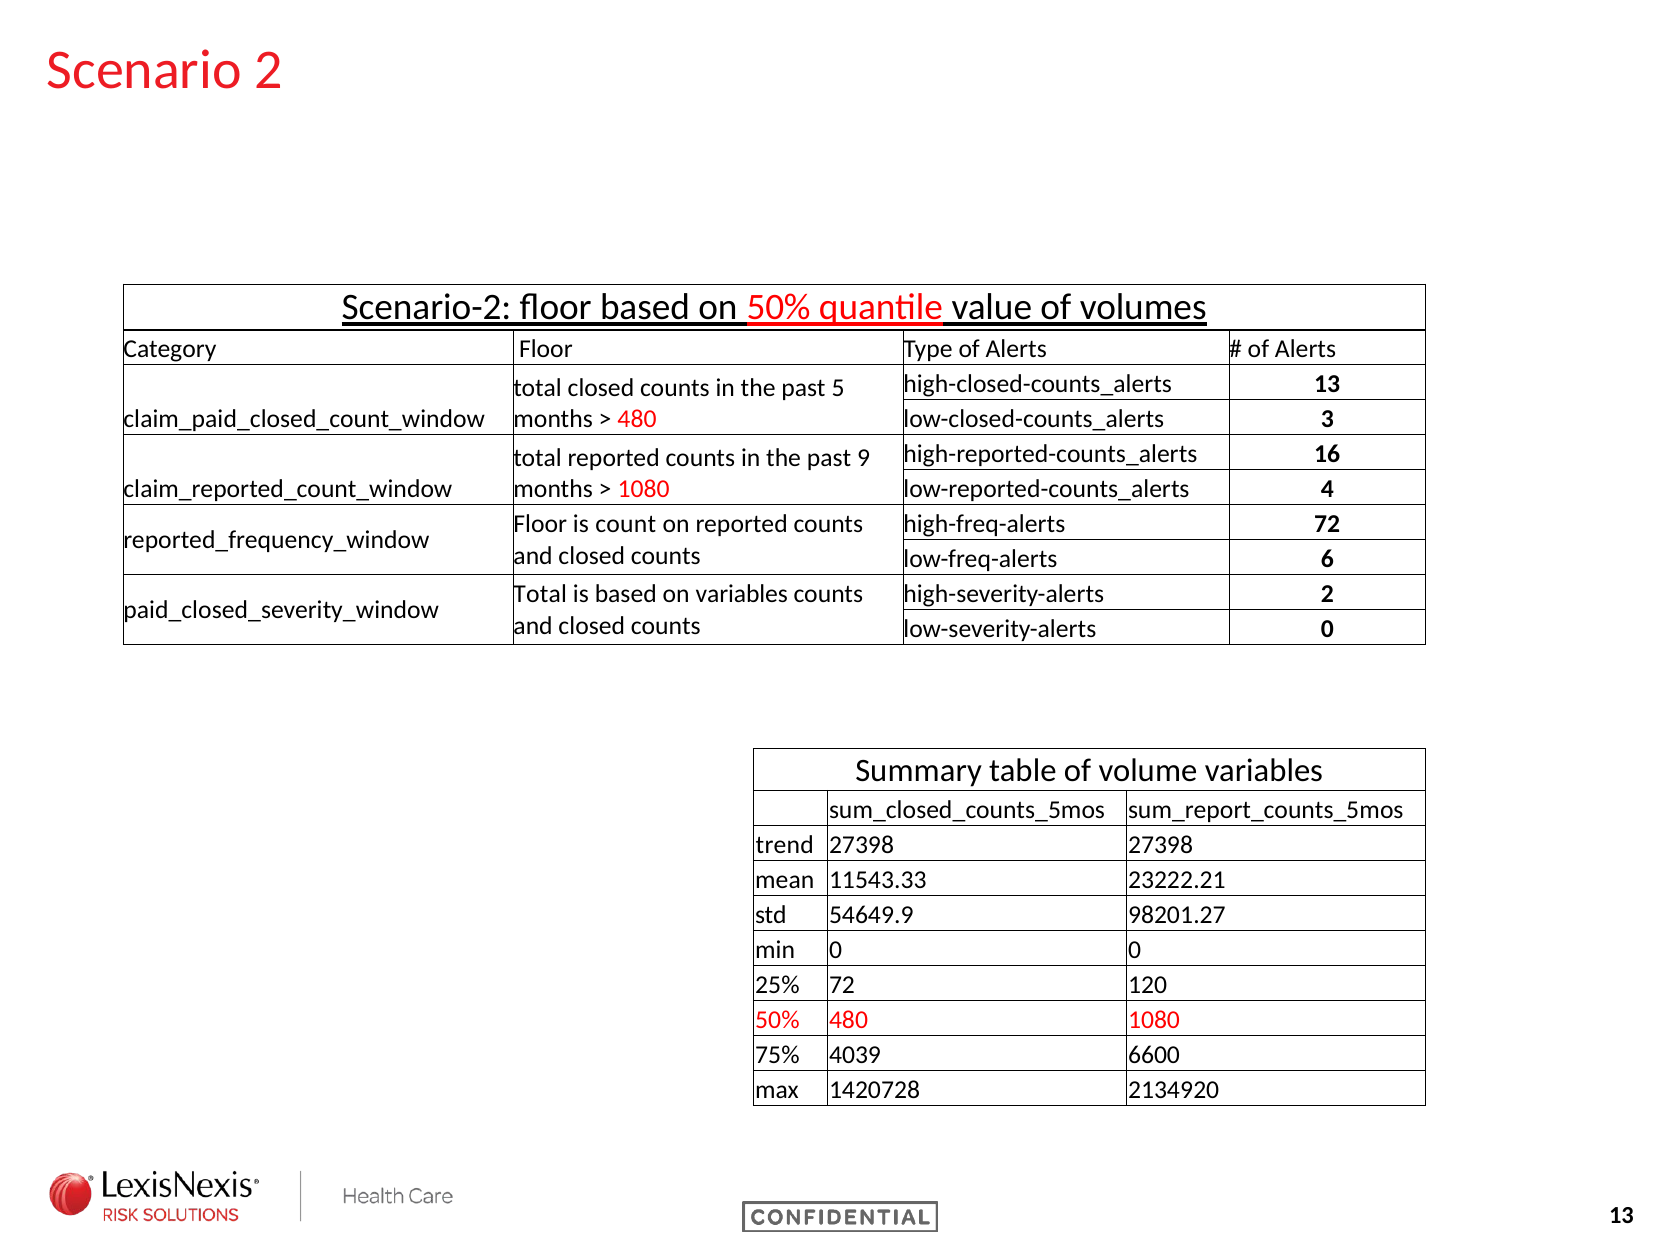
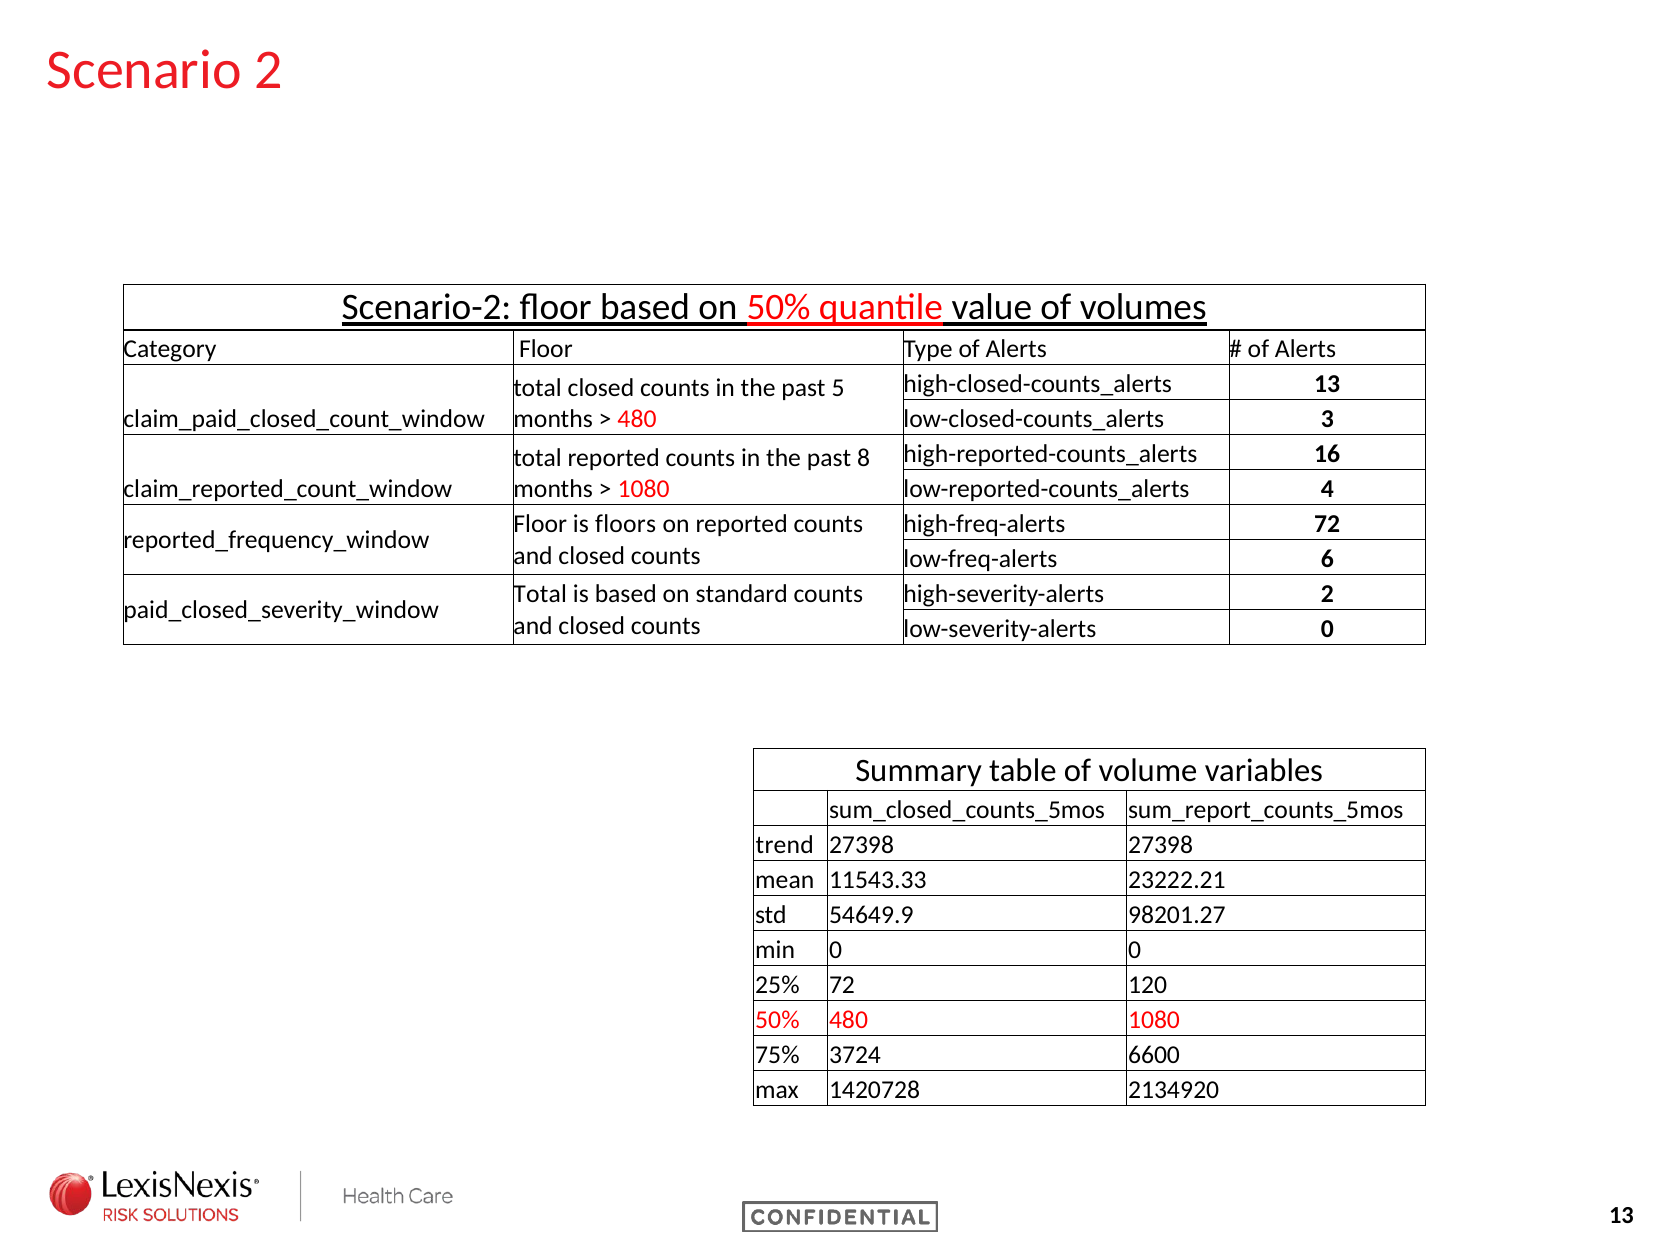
9: 9 -> 8 (864, 458)
count: count -> floors (626, 524)
on variables: variables -> standard (742, 594)
4039: 4039 -> 3724 (855, 1055)
